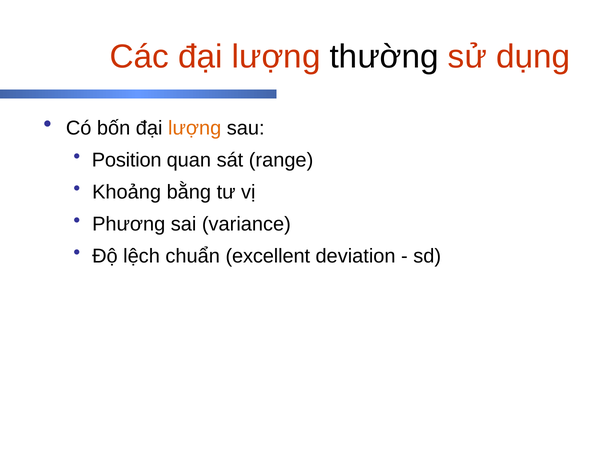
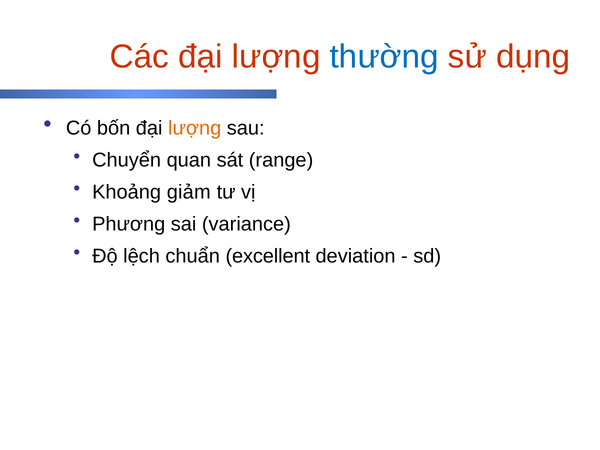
thường colour: black -> blue (384, 57)
Position: Position -> Chuyển (127, 160)
bằng: bằng -> giảm (189, 192)
